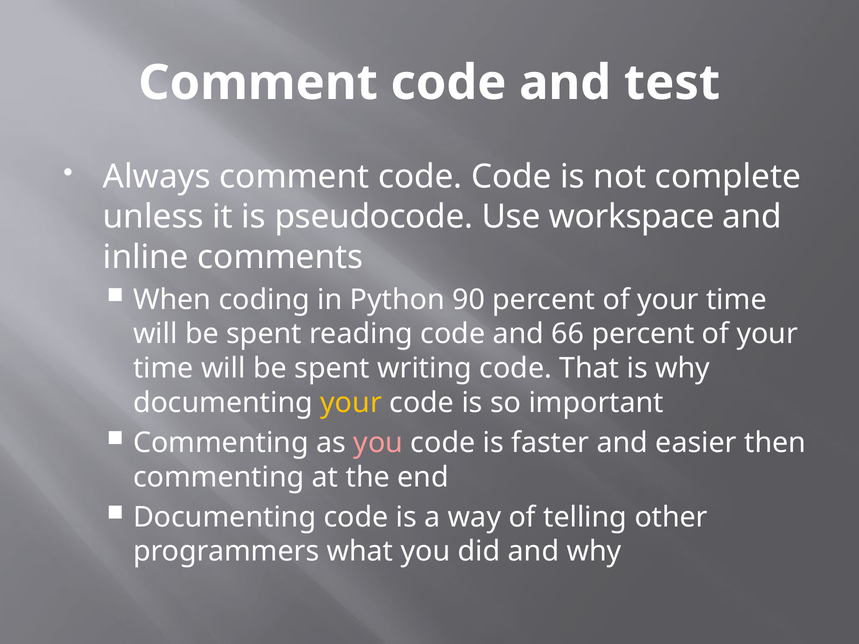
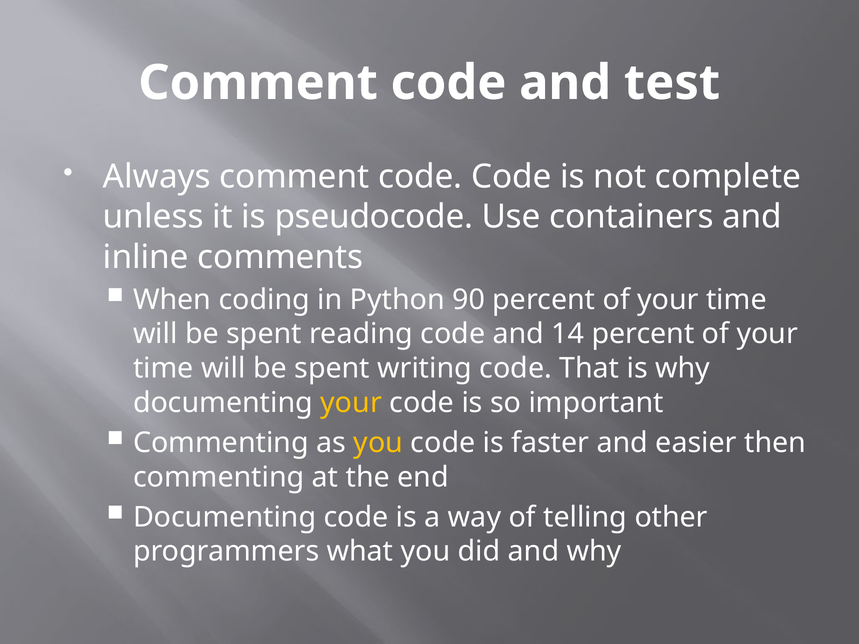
workspace: workspace -> containers (631, 217)
66: 66 -> 14 (568, 334)
you colour: pink -> yellow (378, 443)
